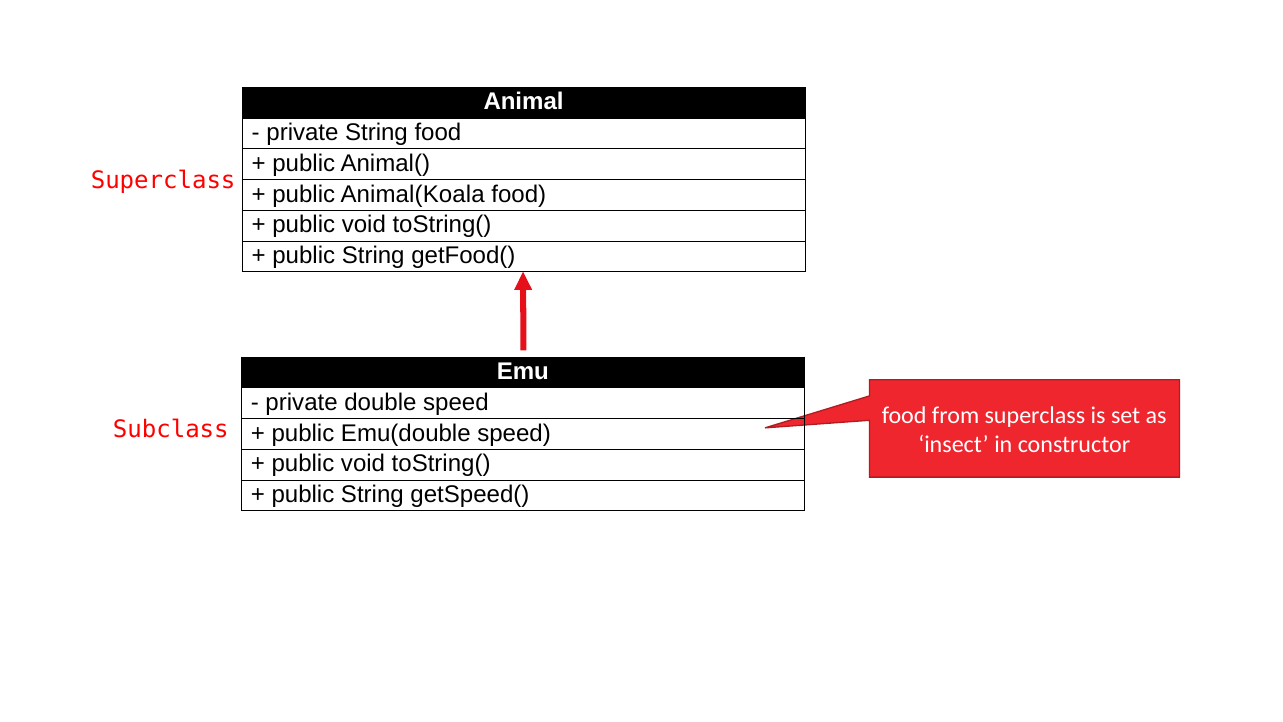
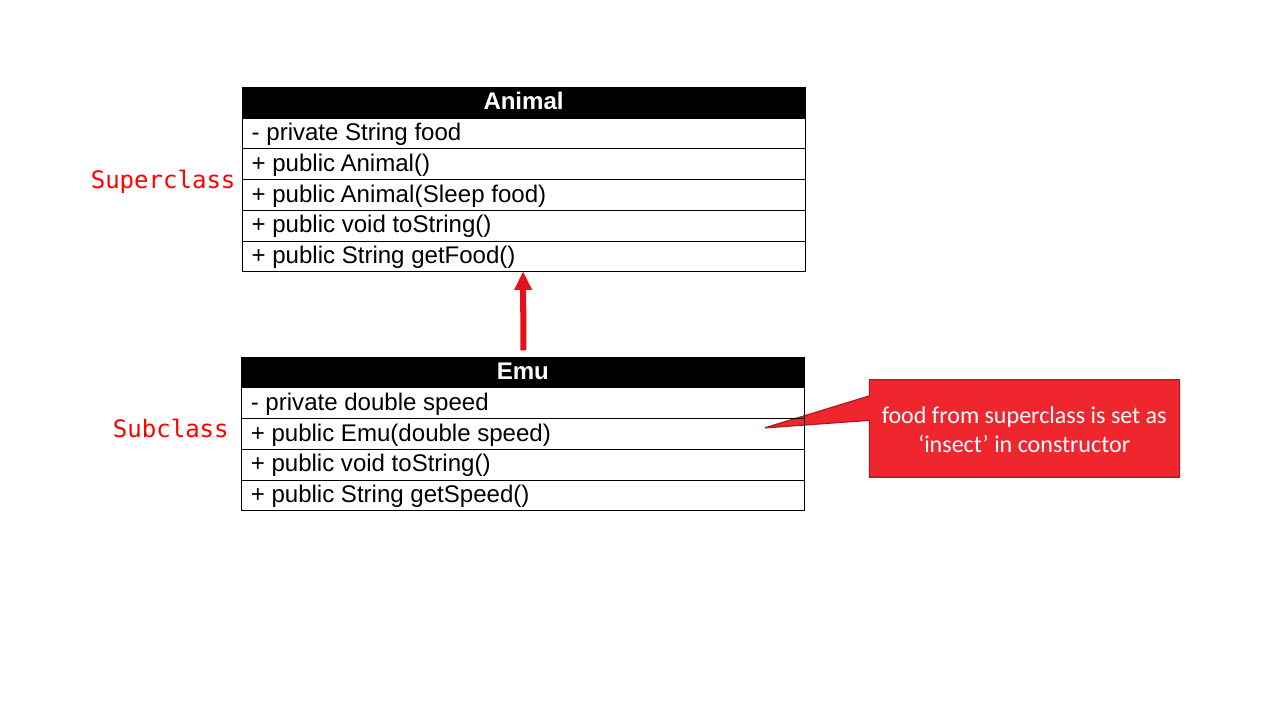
Animal(Koala: Animal(Koala -> Animal(Sleep (413, 194)
